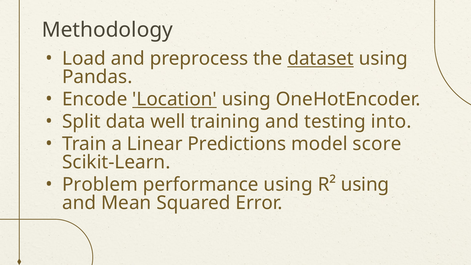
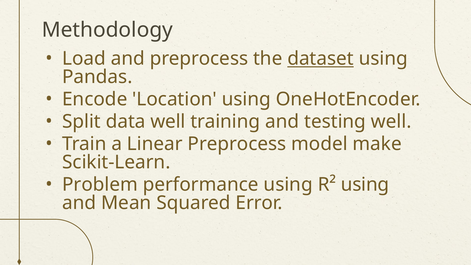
Location underline: present -> none (175, 99)
testing into: into -> well (391, 122)
Linear Predictions: Predictions -> Preprocess (237, 144)
score: score -> make (377, 144)
